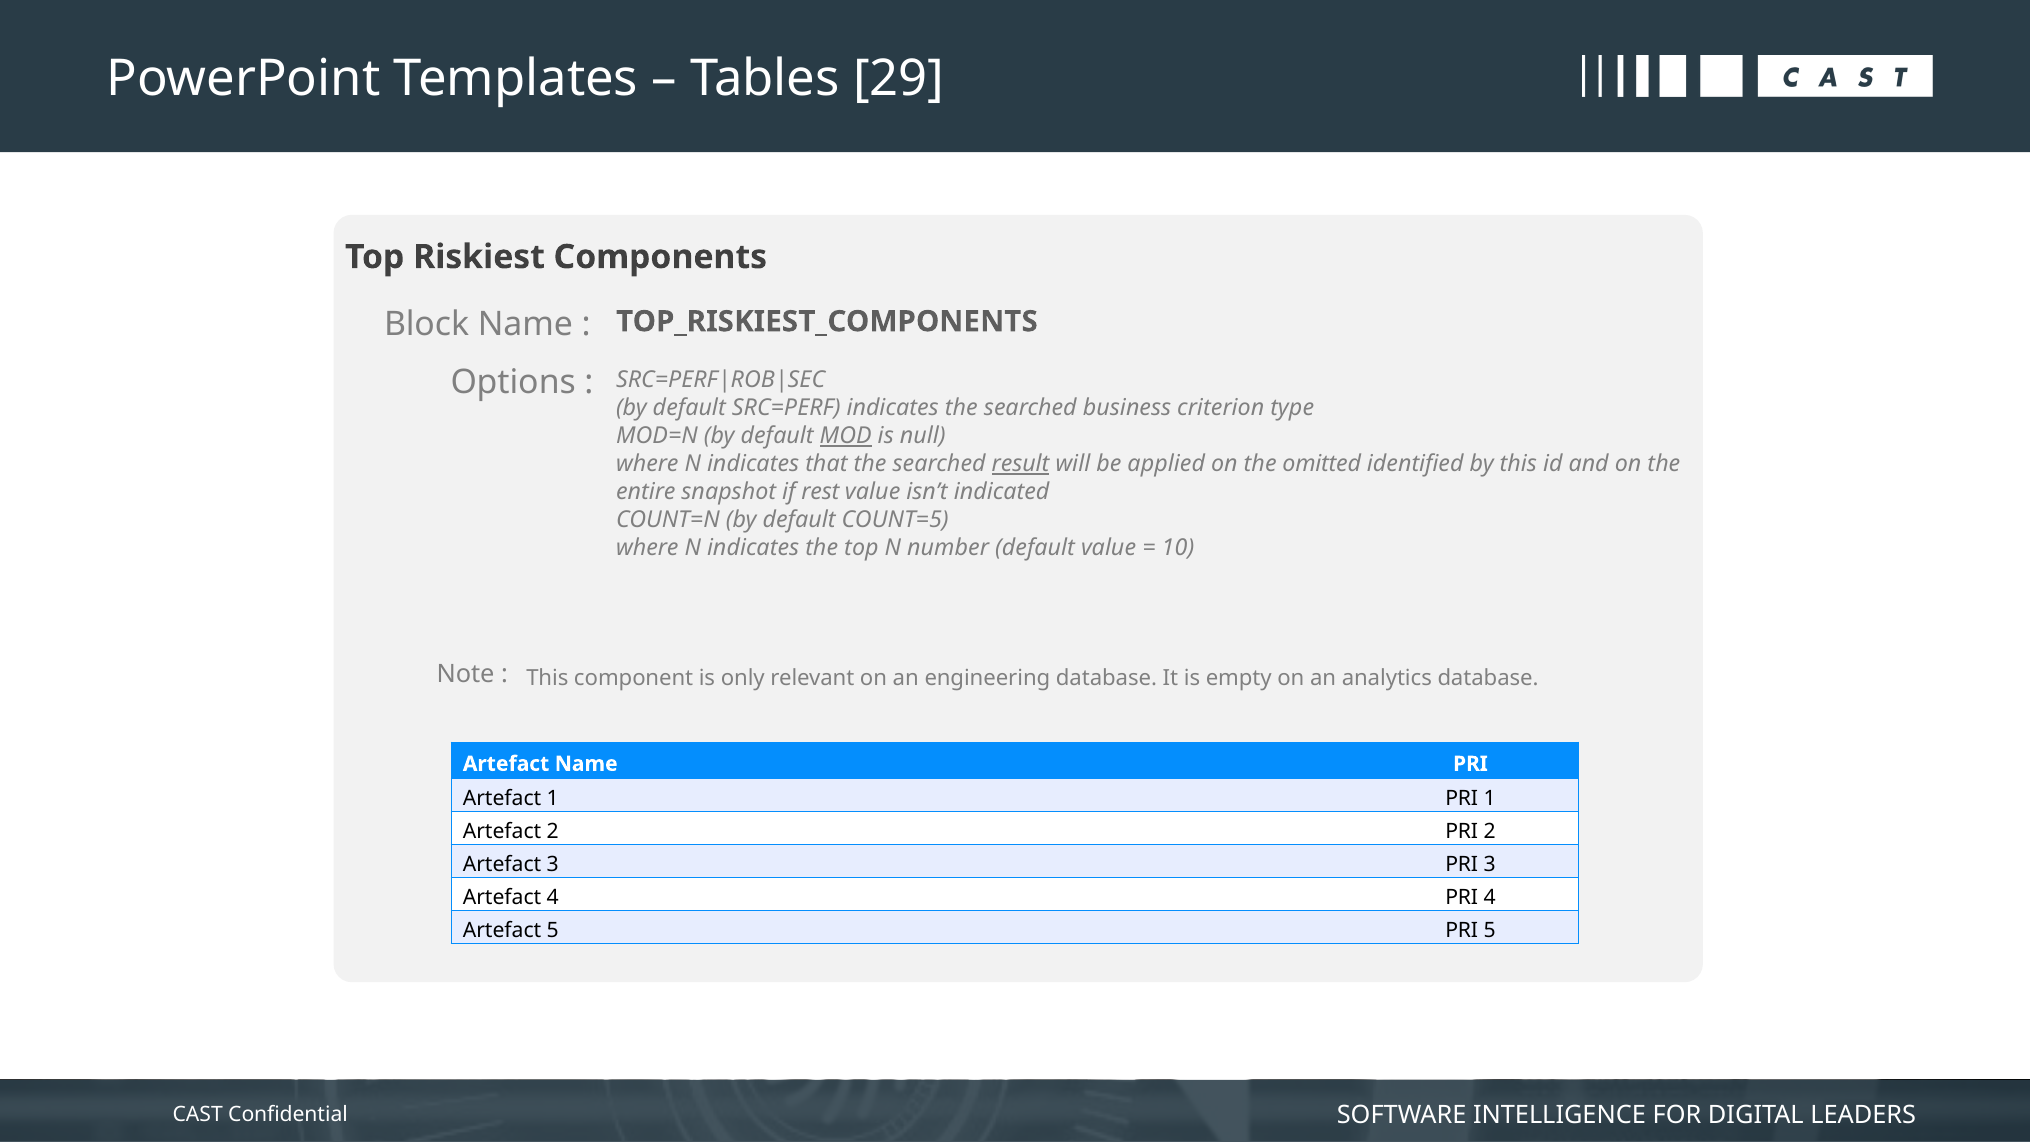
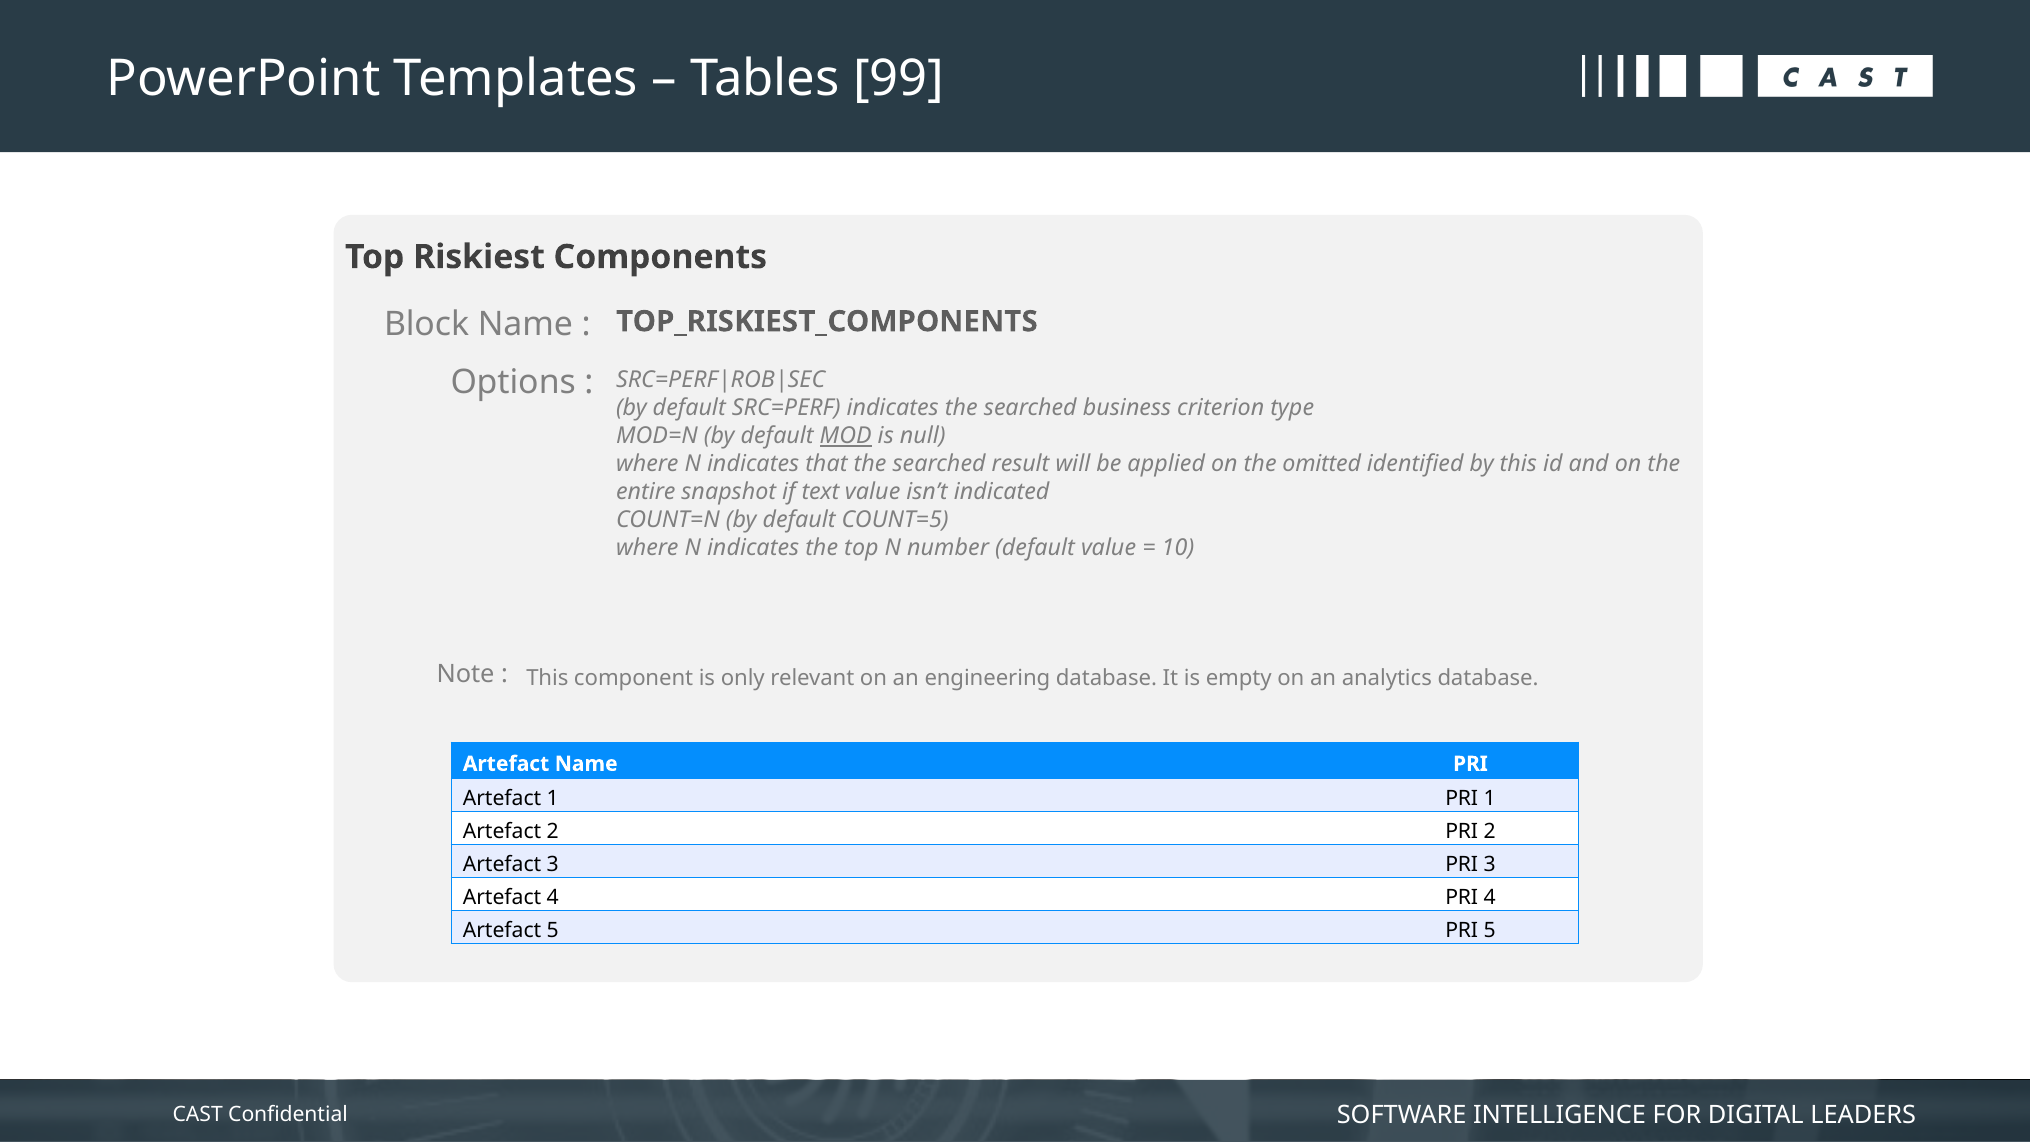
29: 29 -> 99 (899, 79)
result underline: present -> none (1021, 464)
rest: rest -> text (820, 492)
